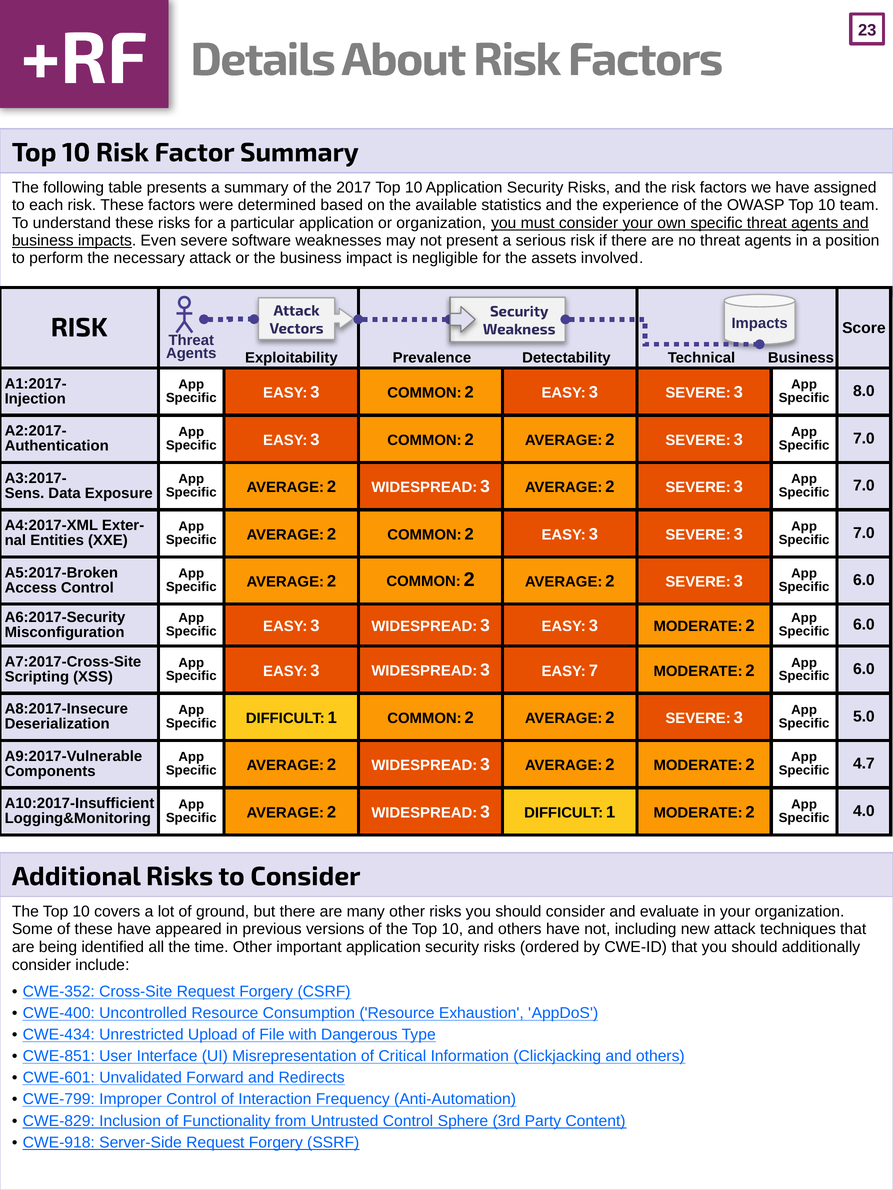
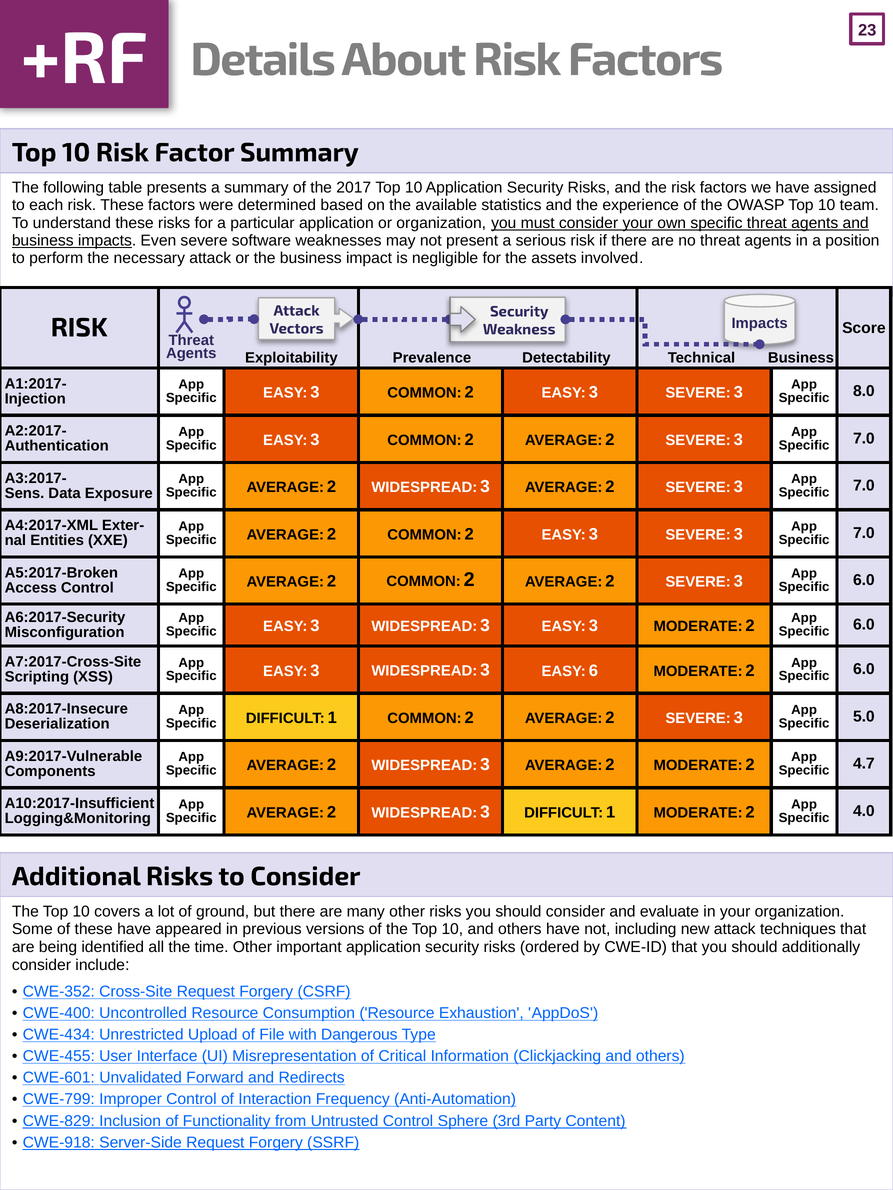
7: 7 -> 6 (593, 671)
CWE-851: CWE-851 -> CWE-455 (59, 1057)
